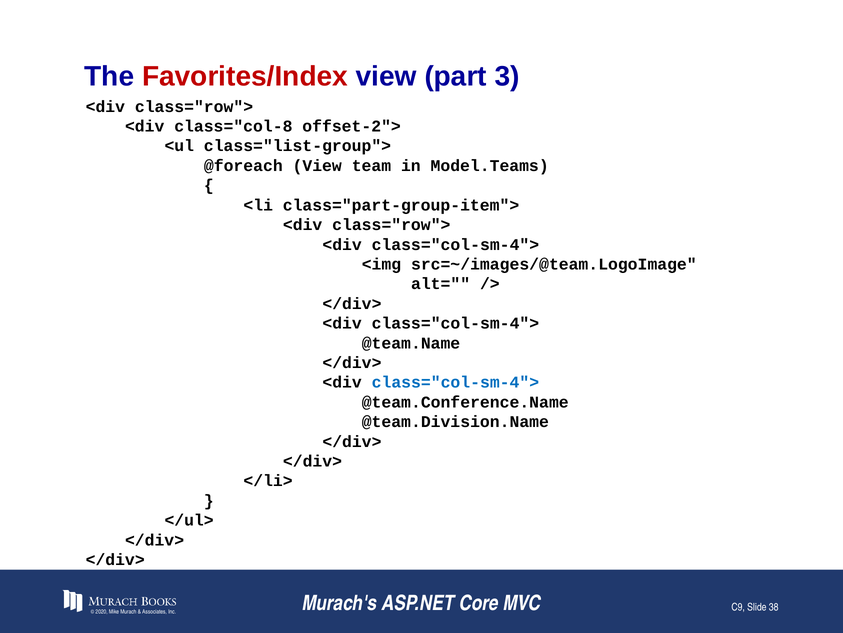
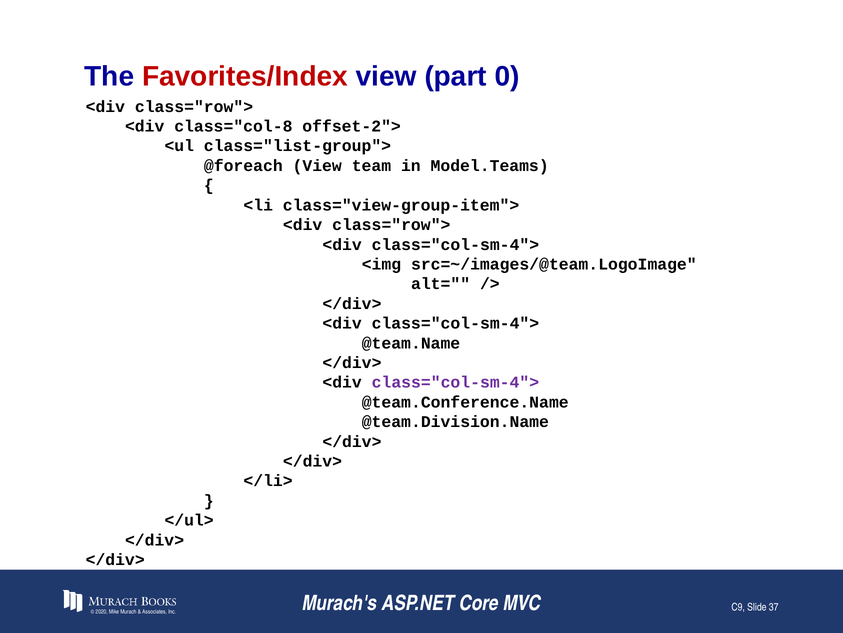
3: 3 -> 0 (507, 77)
class="part-group-item">: class="part-group-item"> -> class="view-group-item"> (401, 205)
class="col-sm-4"> colour: blue -> purple (455, 382)
38: 38 -> 37 (774, 607)
